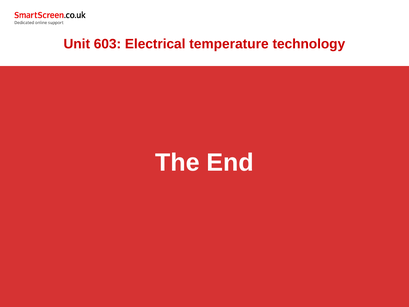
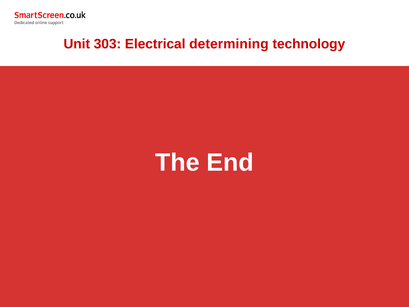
603: 603 -> 303 (107, 44)
temperature: temperature -> determining (229, 44)
